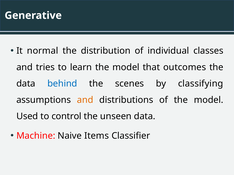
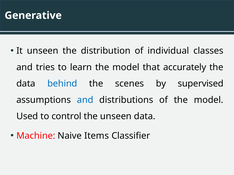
It normal: normal -> unseen (43, 51)
outcomes: outcomes -> accurately (185, 67)
classifying: classifying -> supervised (201, 84)
and colour: orange -> blue (85, 100)
